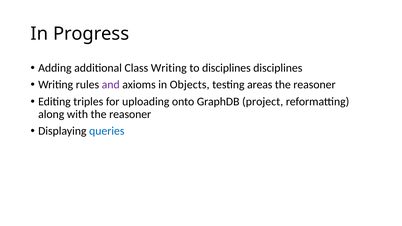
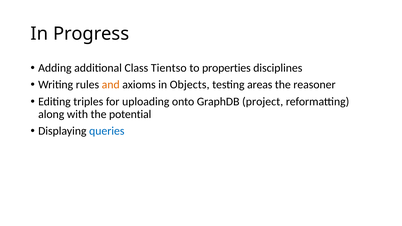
Class Writing: Writing -> Tientso (169, 68)
to disciplines: disciplines -> properties (226, 68)
and colour: purple -> orange (111, 85)
with the reasoner: reasoner -> potential (130, 114)
